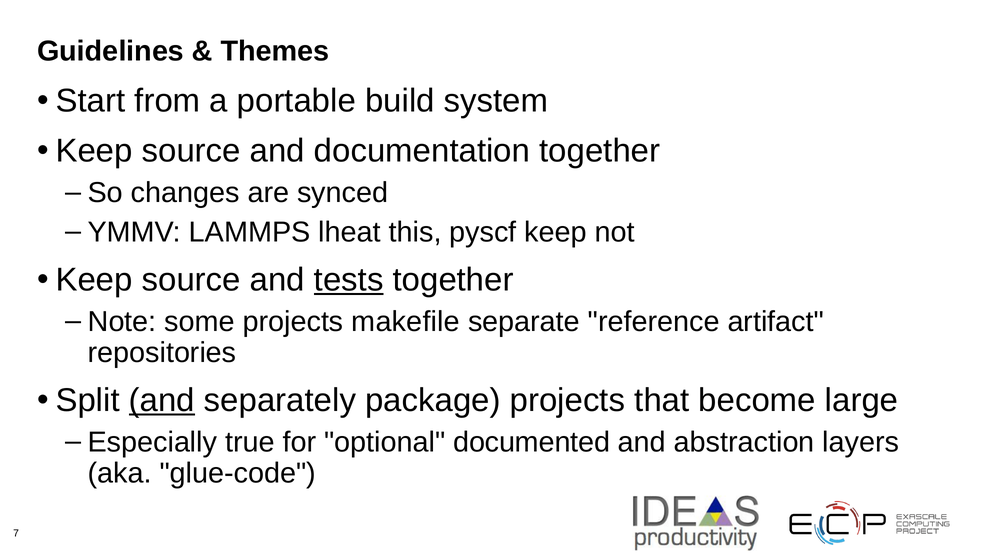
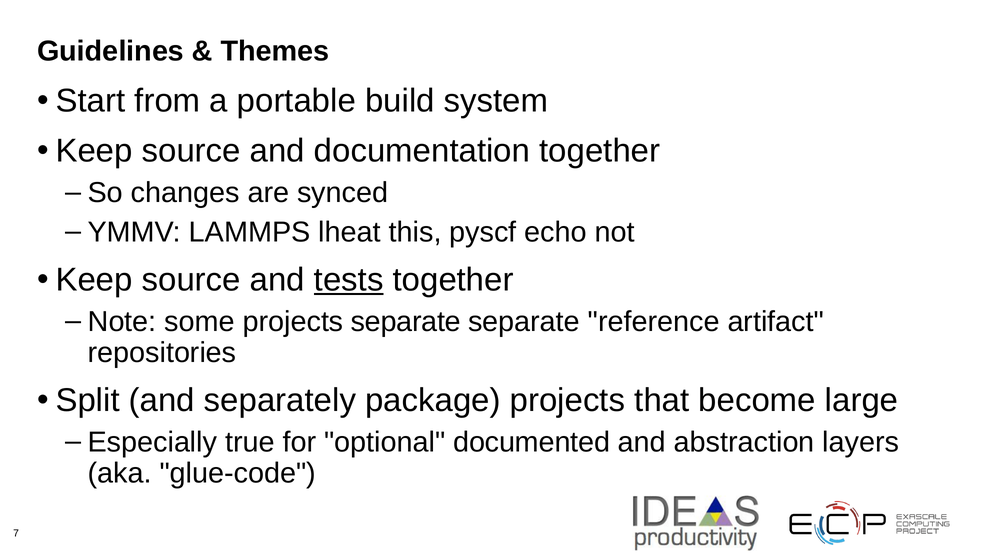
pyscf keep: keep -> echo (556, 232)
projects makefile: makefile -> separate (406, 321)
and underline: present -> none (162, 400)
